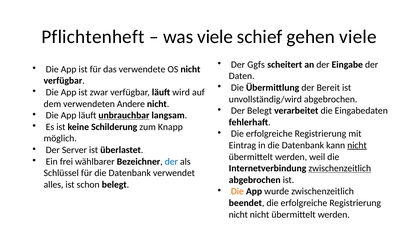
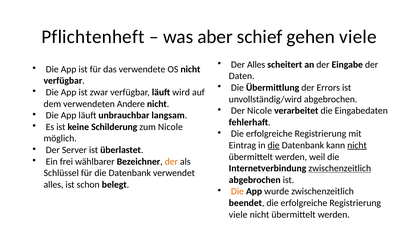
was viele: viele -> aber (215, 37)
Der Ggfs: Ggfs -> Alles (256, 64)
Bereit: Bereit -> Errors (328, 88)
Der Belegt: Belegt -> Nicole (260, 111)
unbrauchbar underline: present -> none (124, 115)
zum Knapp: Knapp -> Nicole (170, 127)
die underline: none -> present (274, 145)
der colour: blue -> orange (171, 161)
nicht: nicht -> viele (238, 214)
